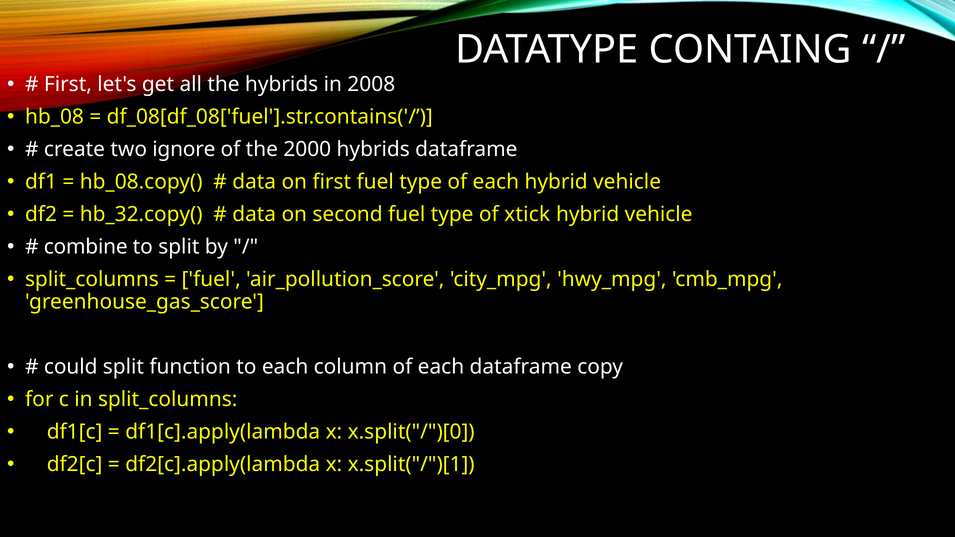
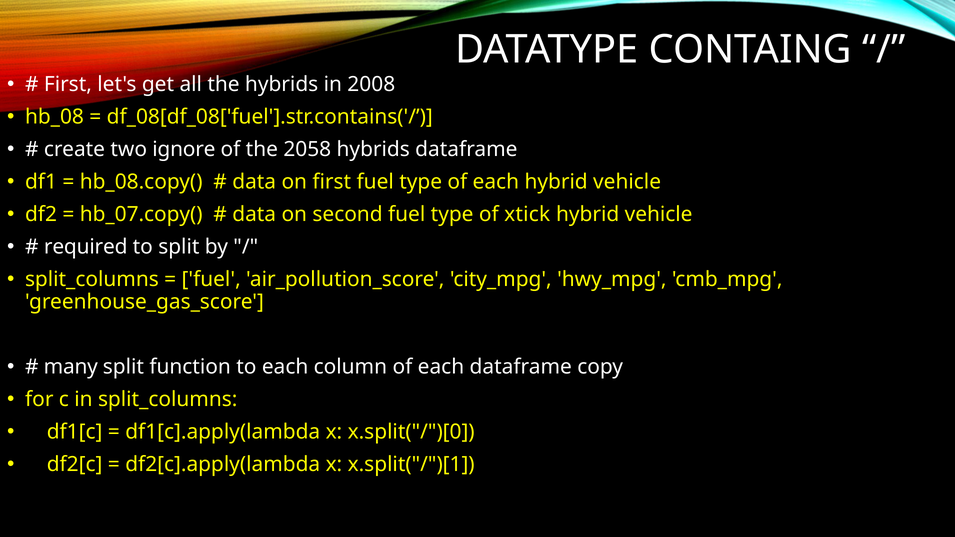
2000: 2000 -> 2058 (307, 149)
hb_32.copy(: hb_32.copy( -> hb_07.copy( (141, 214)
combine: combine -> required (86, 247)
could: could -> many (71, 367)
